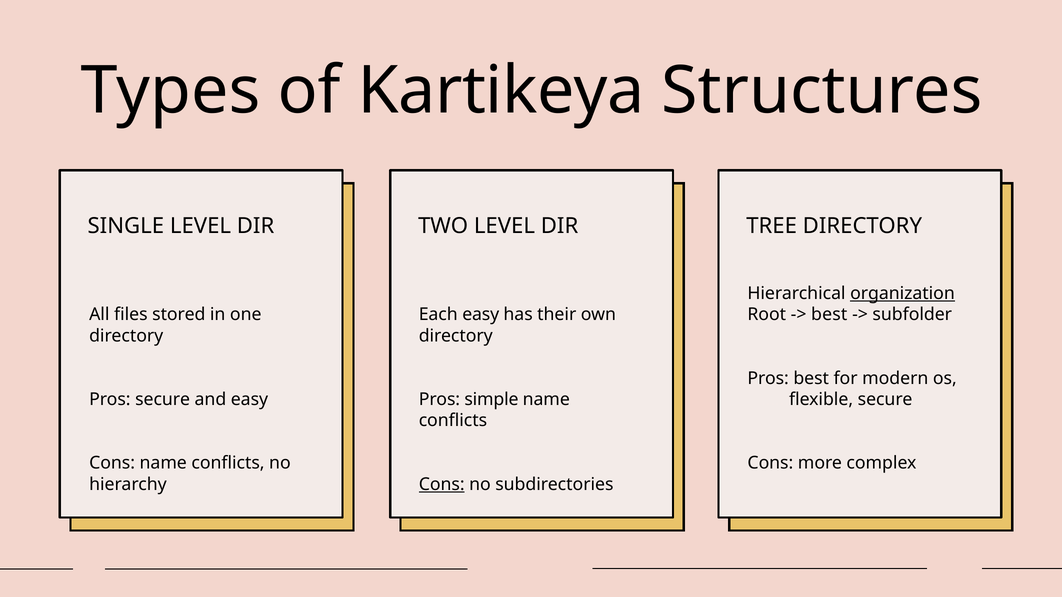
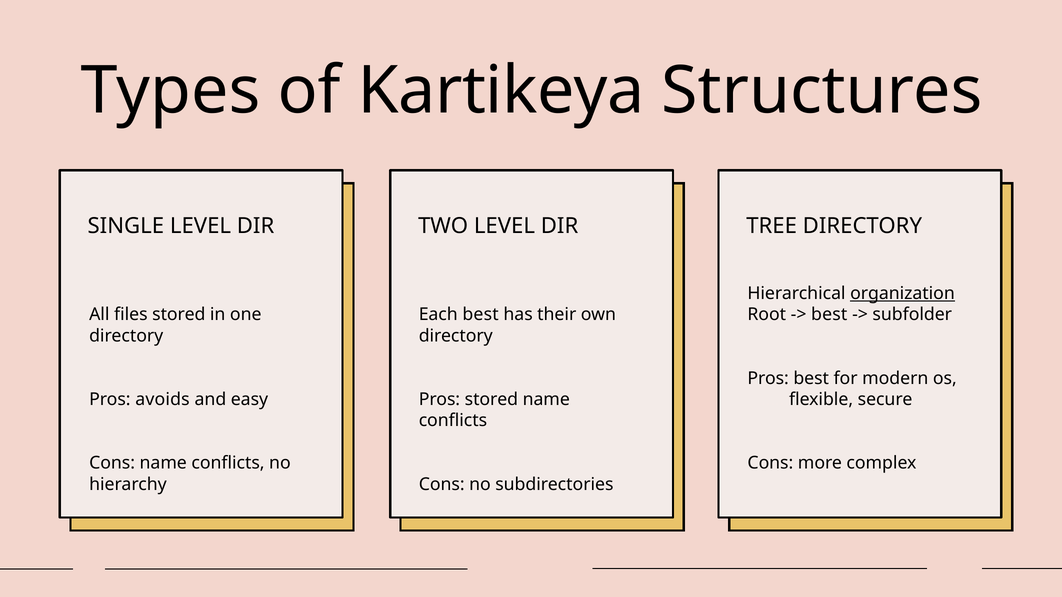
Each easy: easy -> best (481, 315)
Pros secure: secure -> avoids (163, 400)
Pros simple: simple -> stored (491, 400)
Cons underline: present -> none (442, 485)
